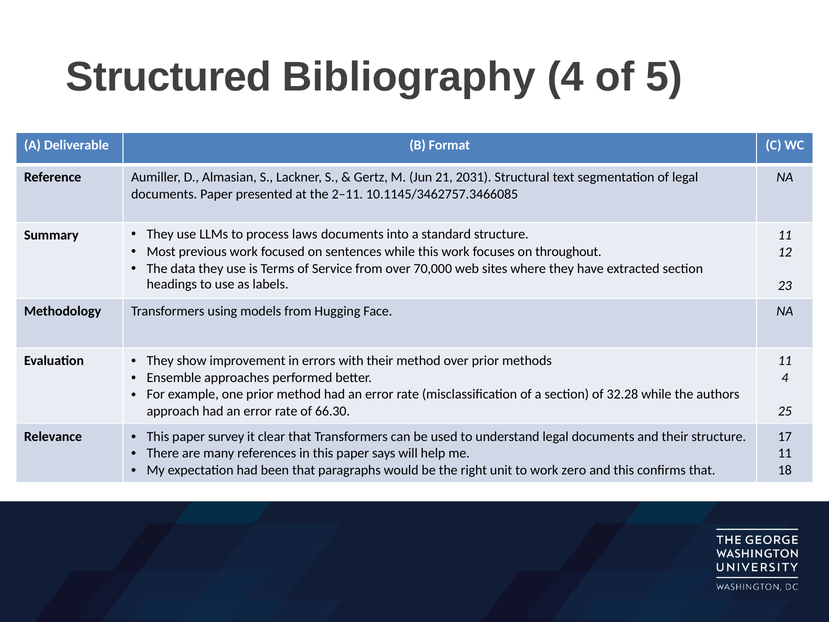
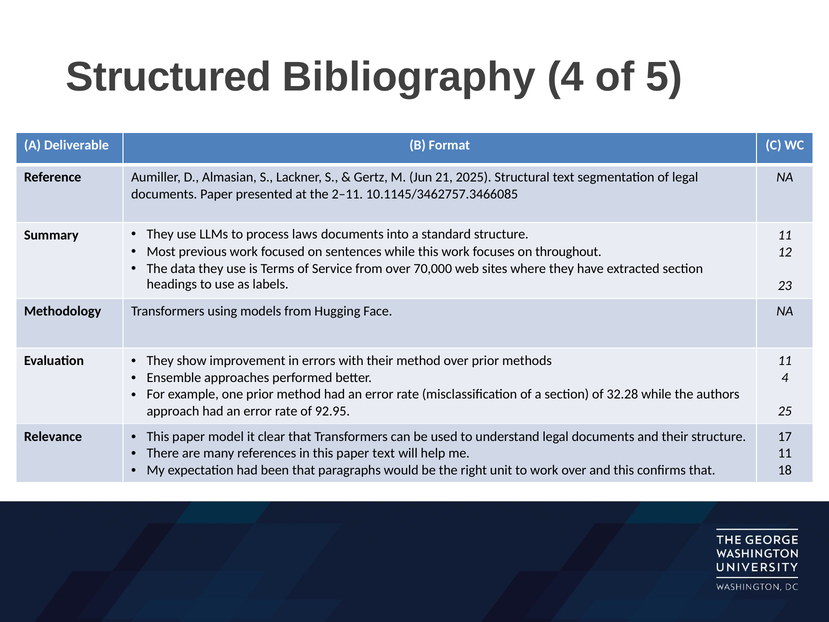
2031: 2031 -> 2025 (474, 177)
66.30: 66.30 -> 92.95 (332, 411)
survey: survey -> model (226, 436)
paper says: says -> text (384, 453)
work zero: zero -> over (574, 470)
